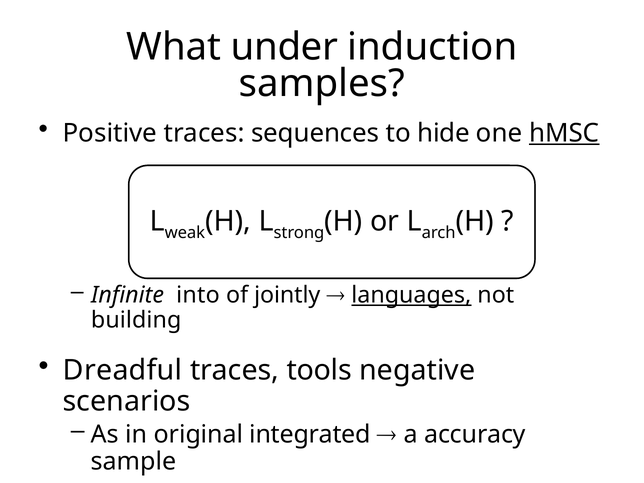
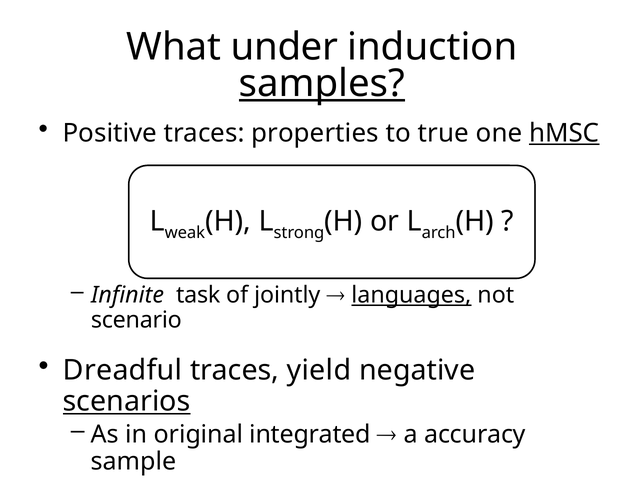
samples underline: none -> present (322, 84)
sequences: sequences -> properties (315, 133)
hide: hide -> true (443, 133)
into: into -> task (198, 295)
building: building -> scenario (136, 320)
tools: tools -> yield (319, 370)
scenarios underline: none -> present (127, 401)
